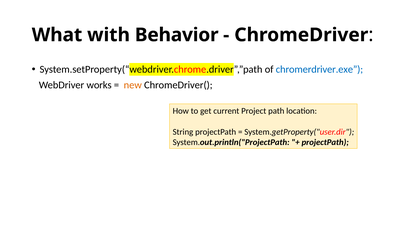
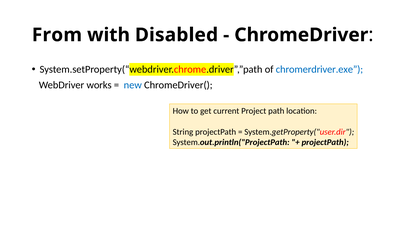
What: What -> From (57, 35)
Behavior: Behavior -> Disabled (177, 35)
new colour: orange -> blue (133, 85)
